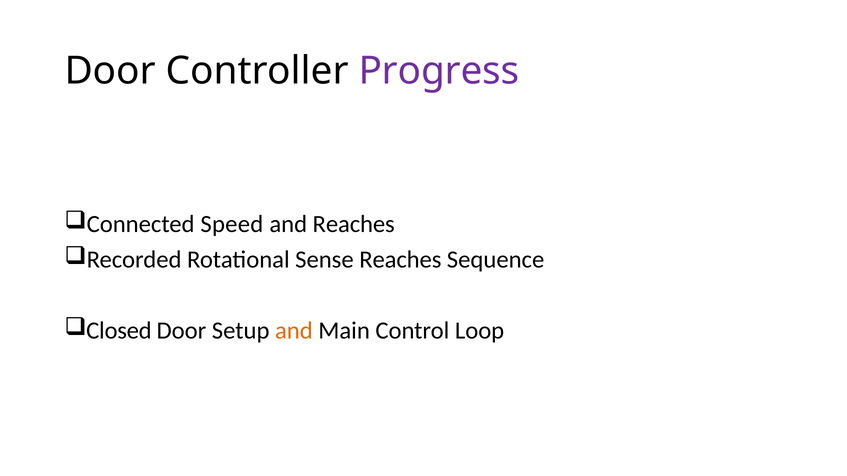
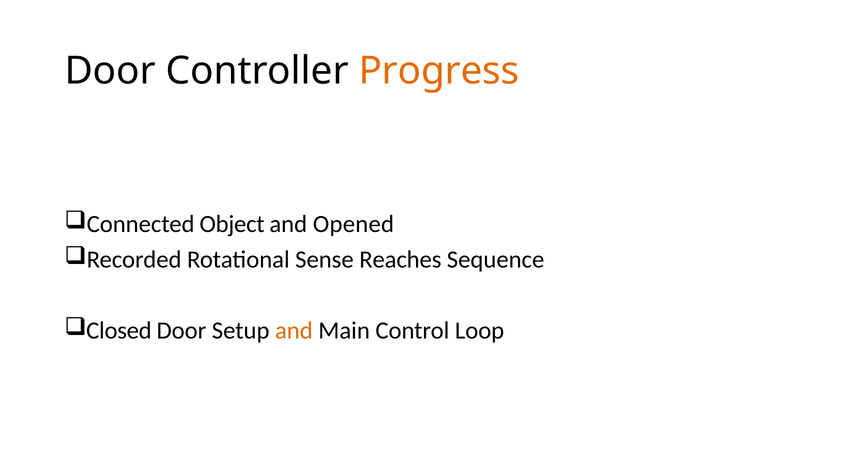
Progress colour: purple -> orange (439, 71)
Speed: Speed -> Object (232, 225)
and Reaches: Reaches -> Opened (354, 225)
